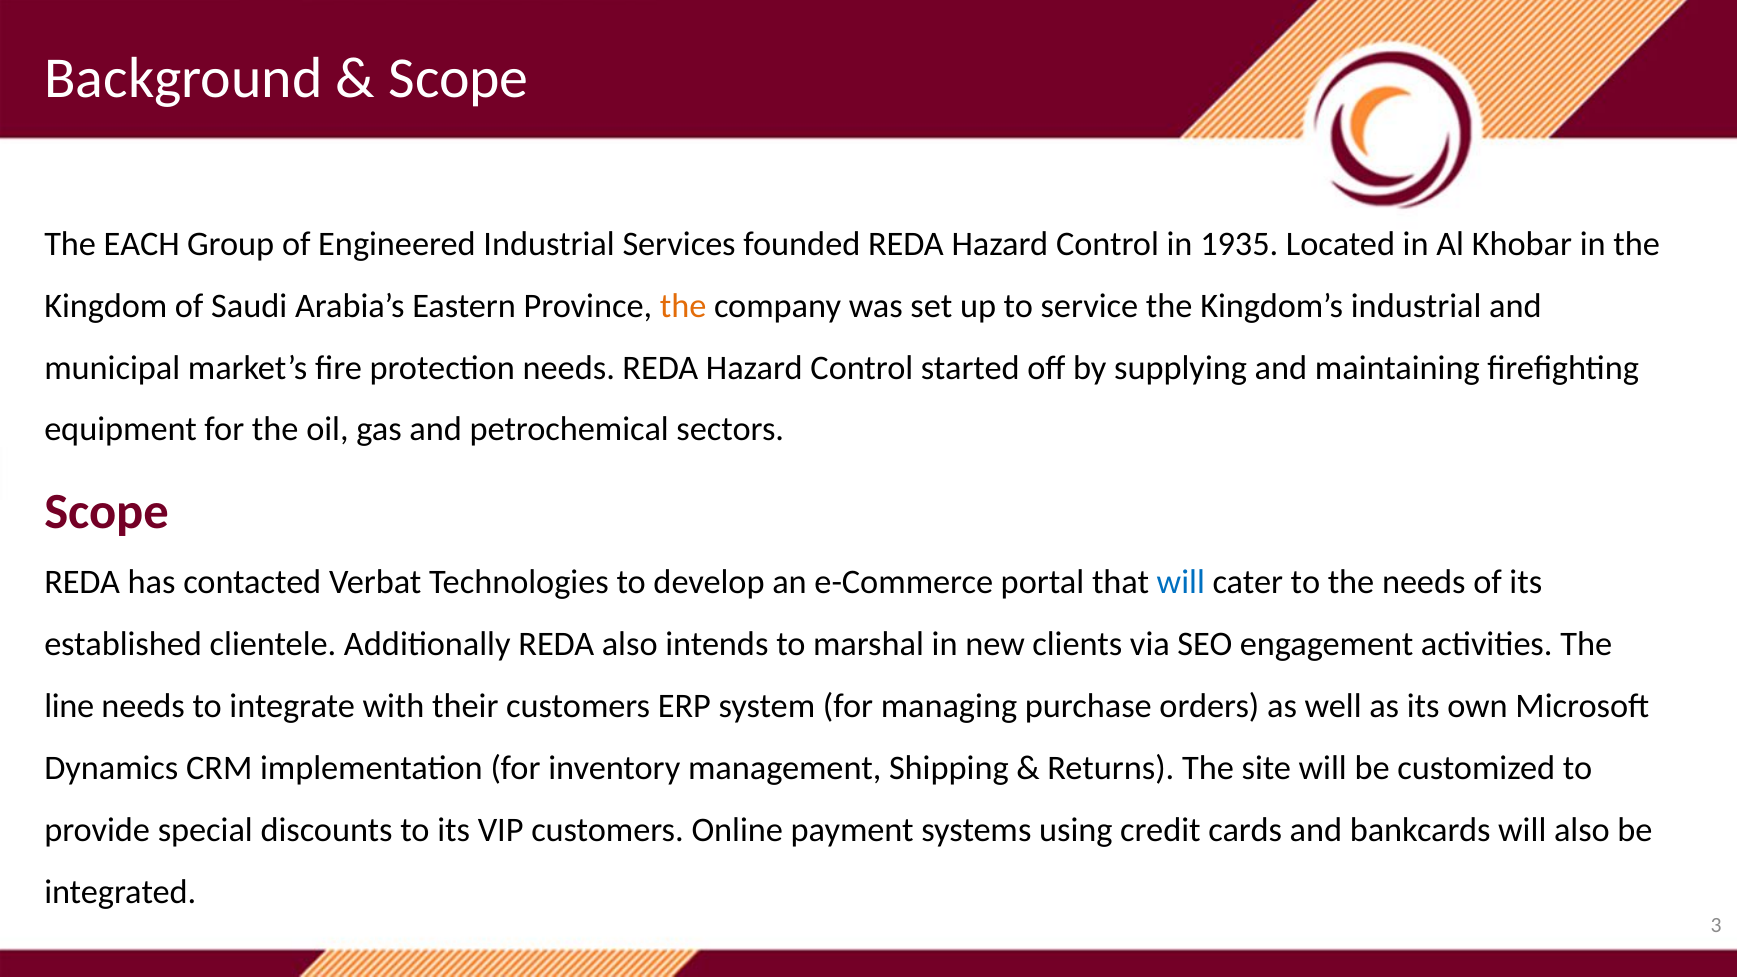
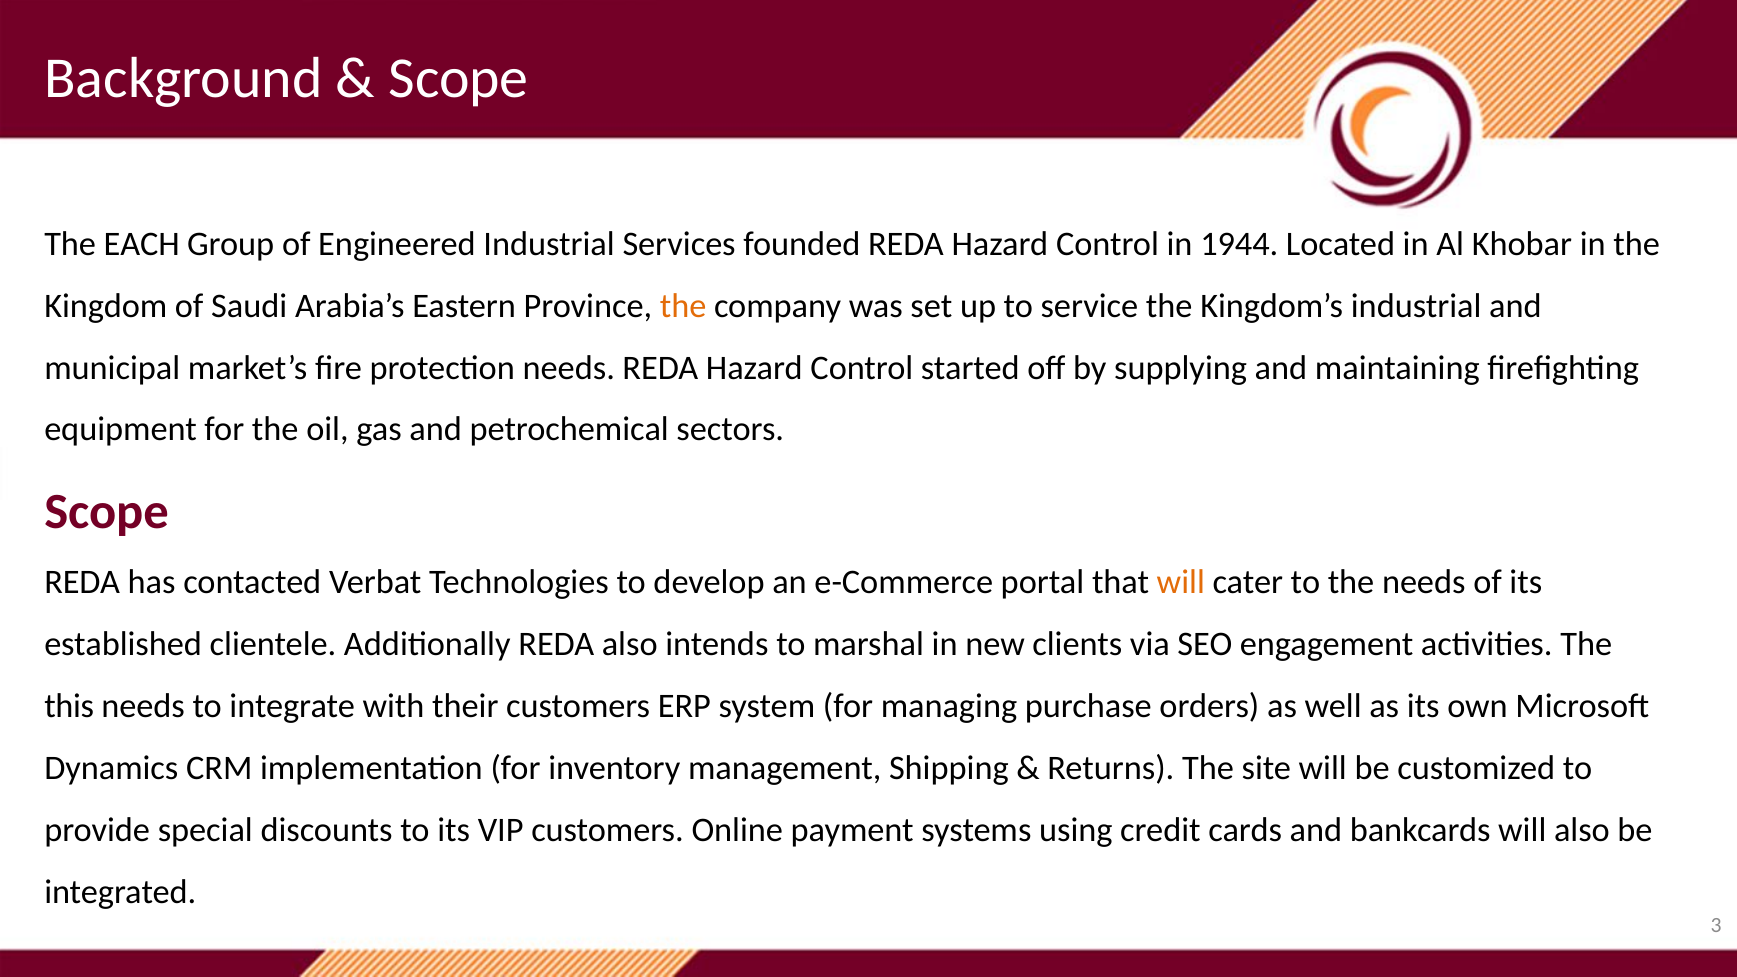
1935: 1935 -> 1944 (1239, 244)
will colour: blue -> orange (1181, 583)
line: line -> this (69, 706)
